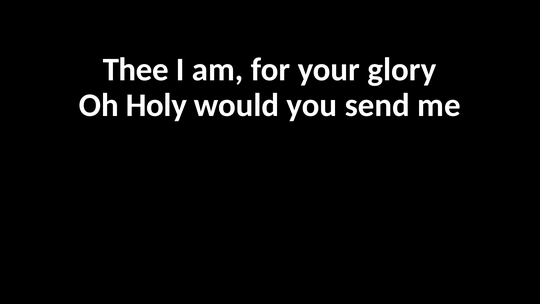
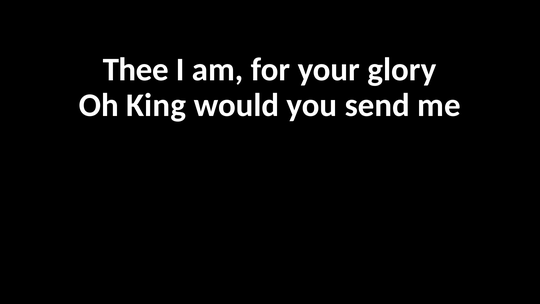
Holy: Holy -> King (156, 105)
